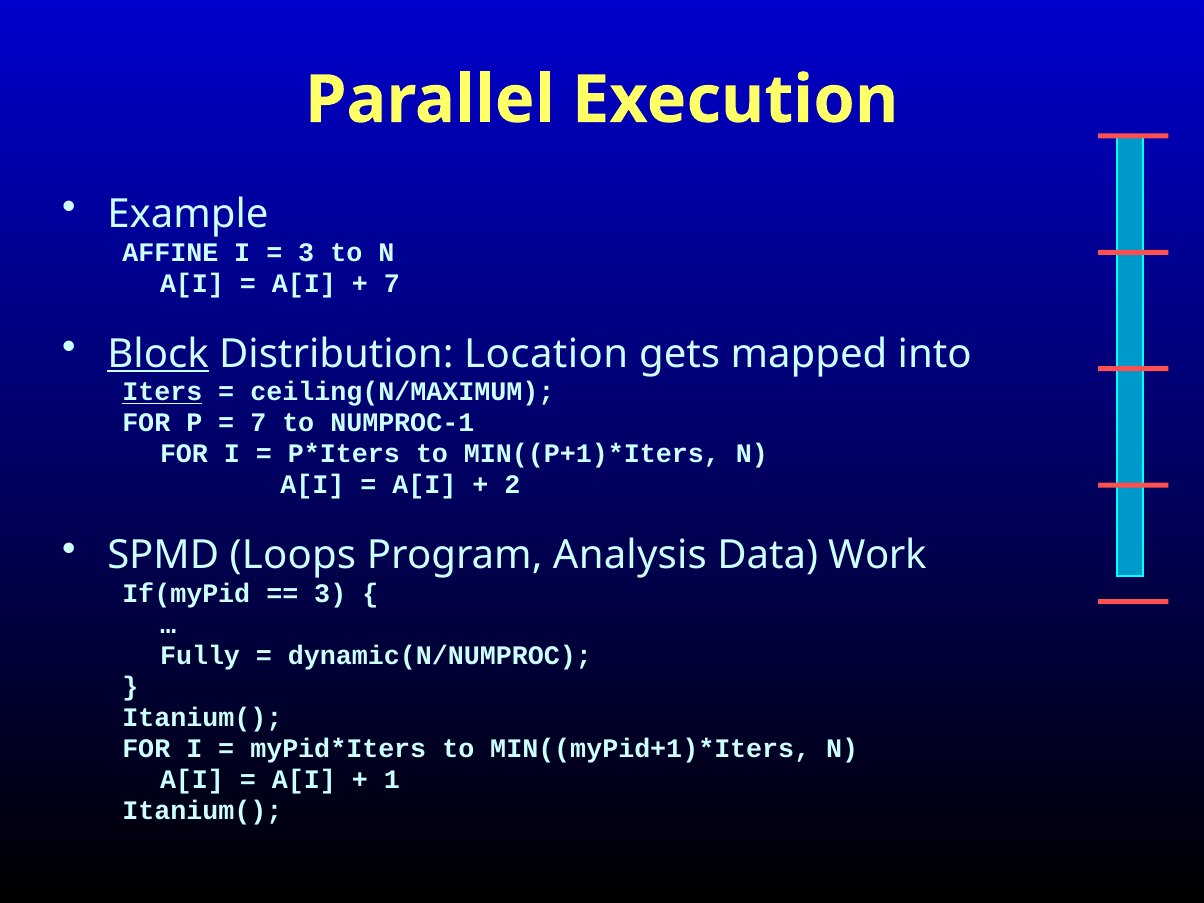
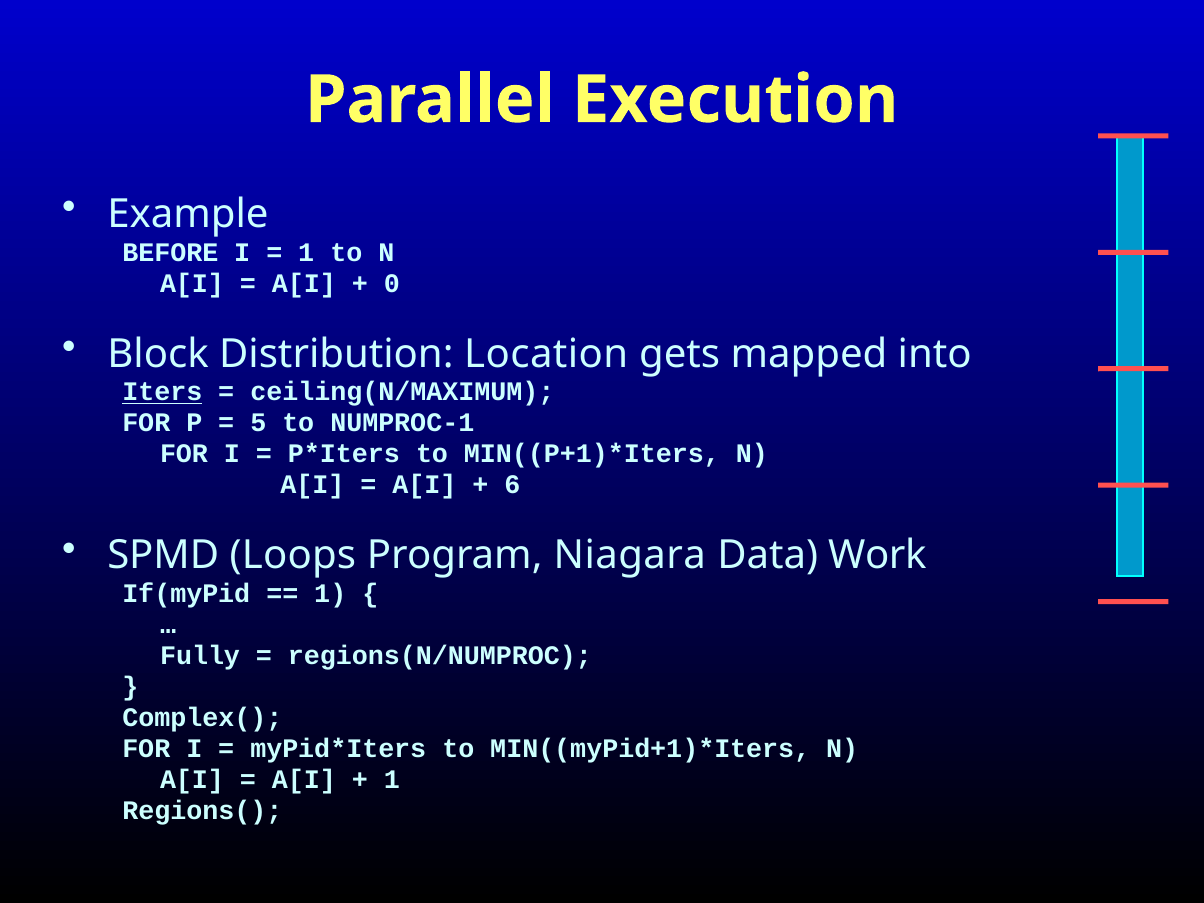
AFFINE: AFFINE -> BEFORE (170, 252)
3: 3 -> 1 (306, 252)
7: 7 -> 0 (392, 283)
Block underline: present -> none (158, 354)
7: 7 -> 5 (258, 423)
2: 2 -> 6 (512, 485)
Analysis: Analysis -> Niagara (630, 556)
3: 3 -> 1 (330, 594)
dynamic(N/NUMPROC: dynamic(N/NUMPROC -> regions(N/NUMPROC (440, 656)
Itanium(: Itanium( -> Complex( (202, 718)
Itanium(: Itanium( -> Regions( (202, 811)
